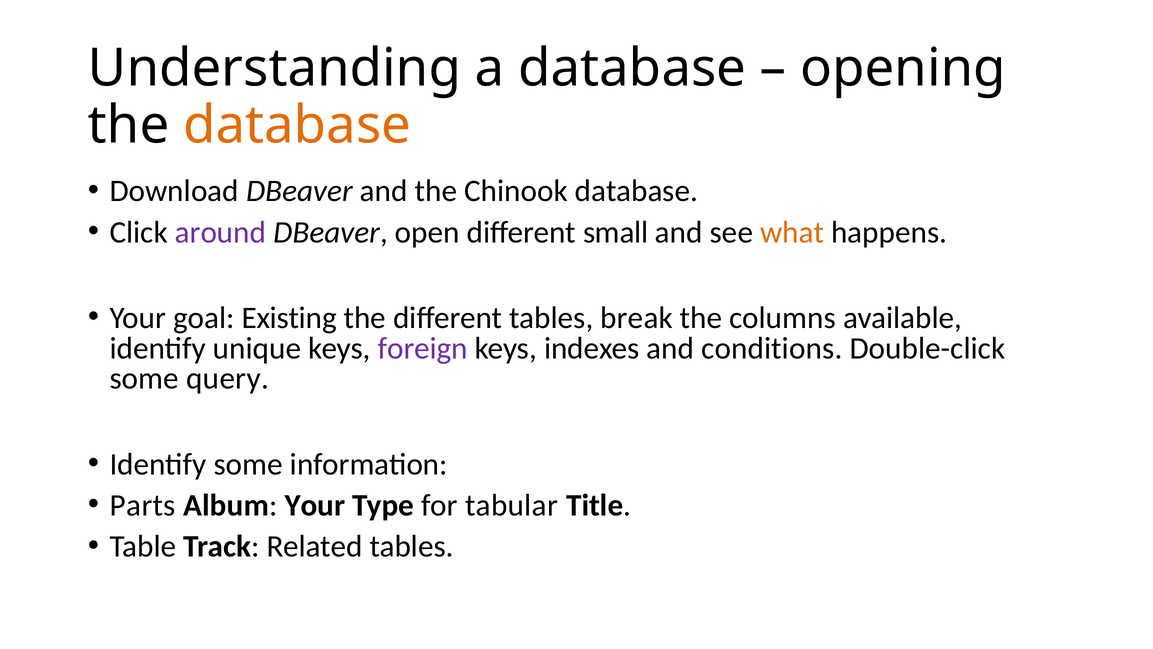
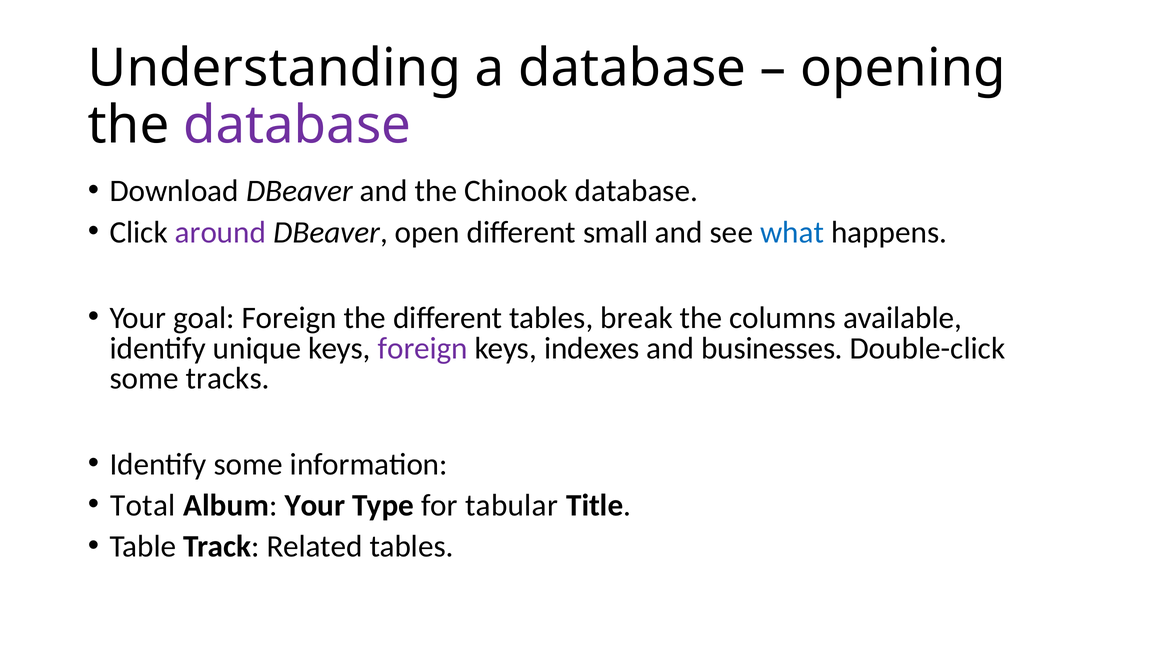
database colour: orange -> purple (297, 125)
what colour: orange -> blue (792, 232)
goal Existing: Existing -> Foreign (289, 318)
conditions: conditions -> businesses (772, 348)
query: query -> tracks (228, 378)
Parts: Parts -> Total (143, 505)
